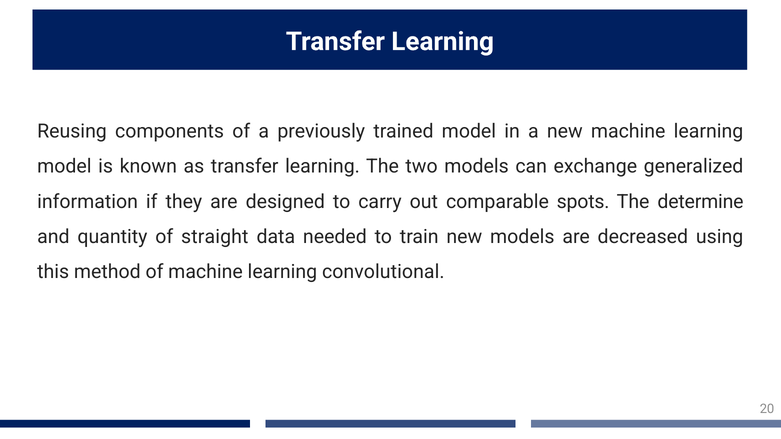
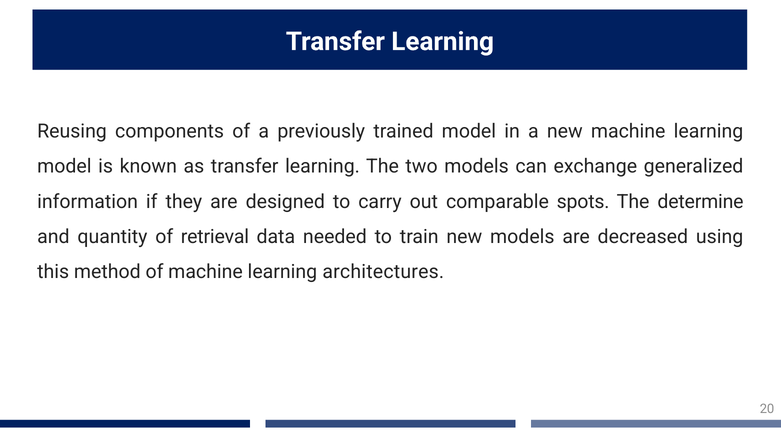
straight: straight -> retrieval (215, 237)
convolutional: convolutional -> architectures (383, 272)
